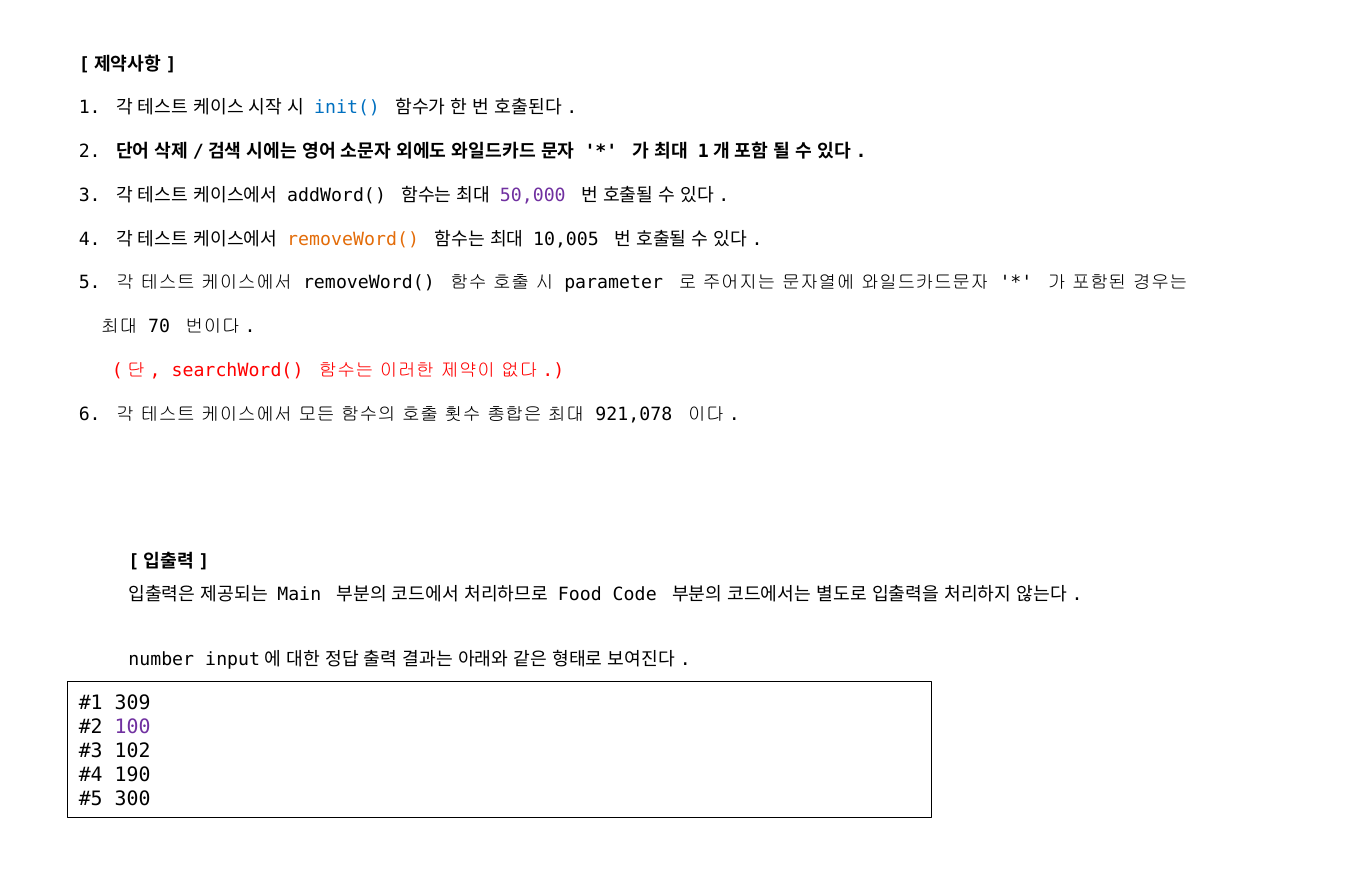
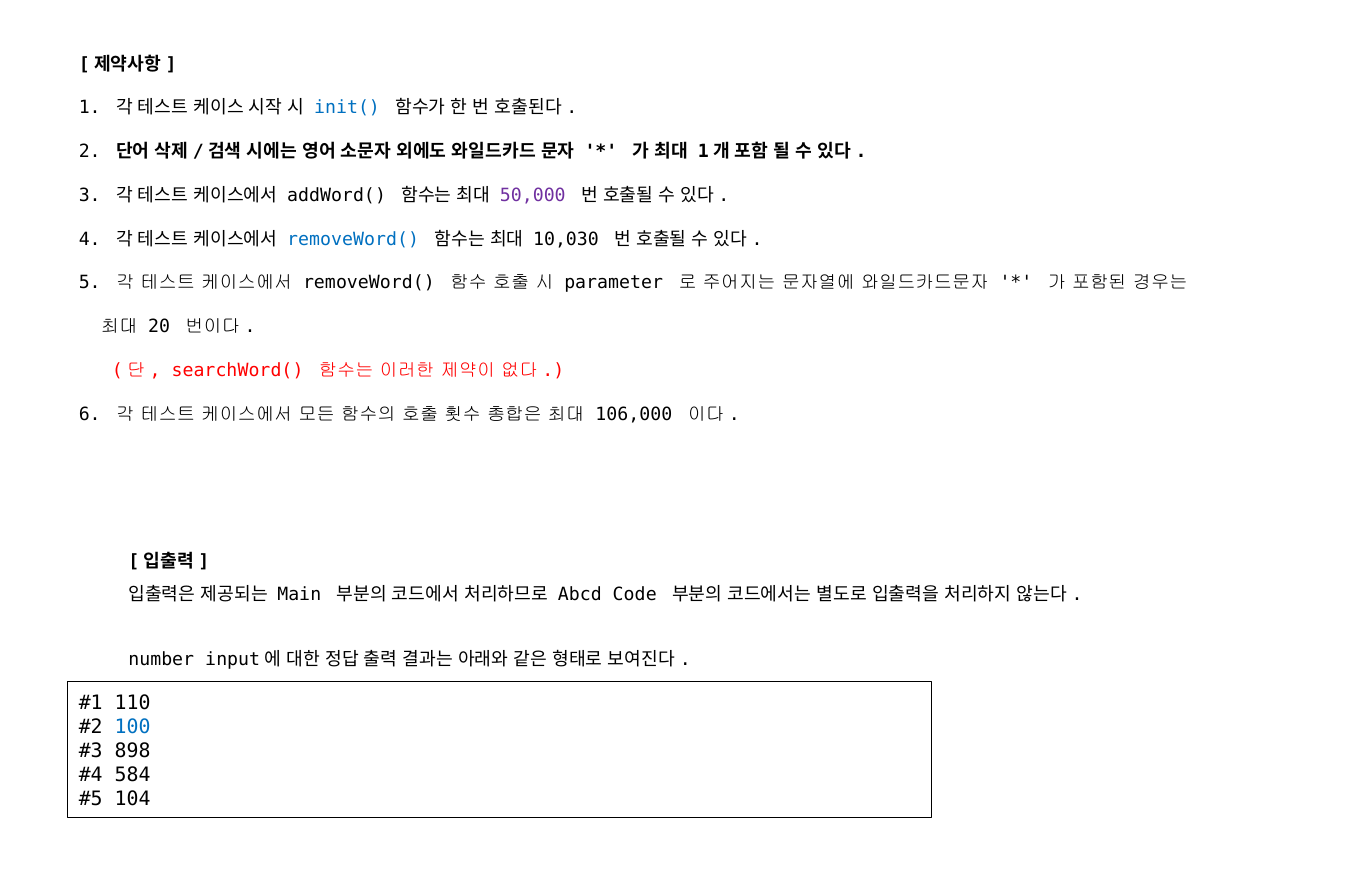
removeWord( colour: orange -> blue (353, 239)
10,005: 10,005 -> 10,030 (566, 239)
70: 70 -> 20 (159, 327)
921,078: 921,078 -> 106,000 (634, 414)
Food: Food -> Abcd (580, 594)
309: 309 -> 110 (133, 703)
100 colour: purple -> blue (133, 727)
102: 102 -> 898 (133, 751)
190: 190 -> 584 (133, 775)
300: 300 -> 104 (133, 798)
